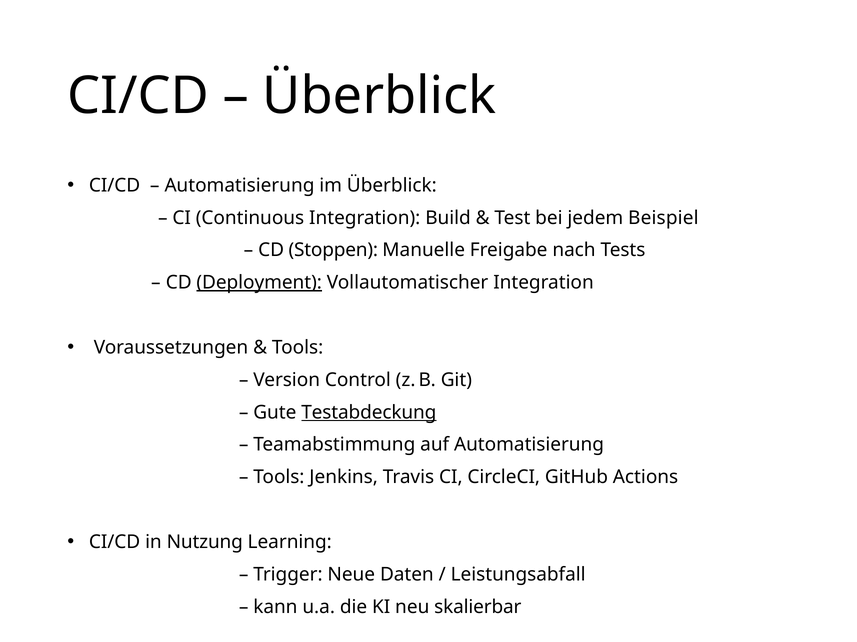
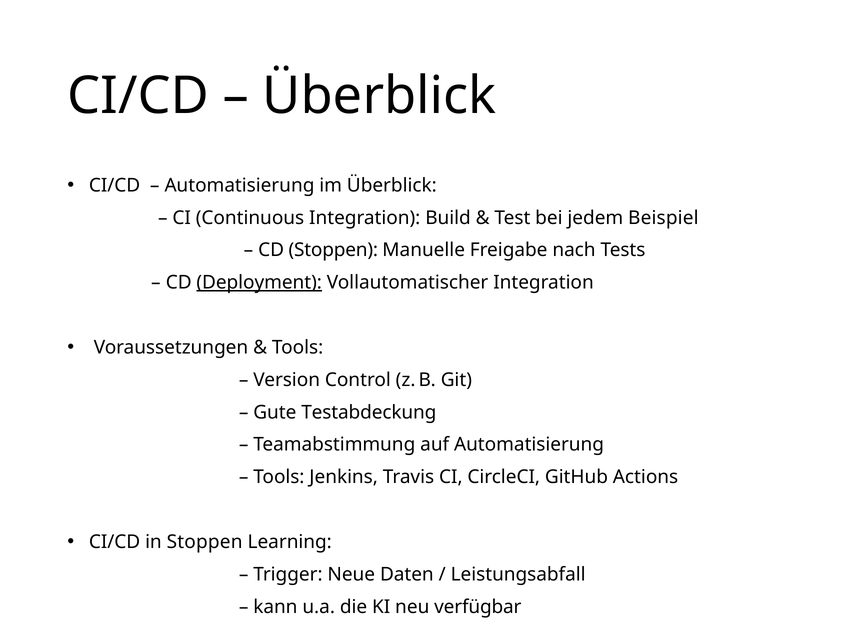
Testabdeckung underline: present -> none (369, 413)
in Nutzung: Nutzung -> Stoppen (205, 543)
skalierbar: skalierbar -> verfügbar (478, 607)
